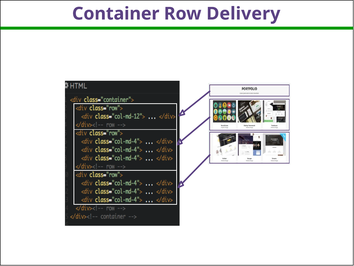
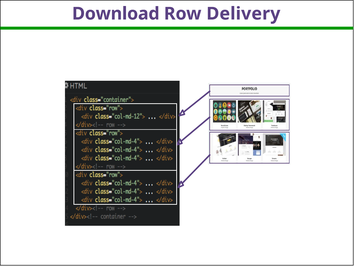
Container: Container -> Download (116, 14)
